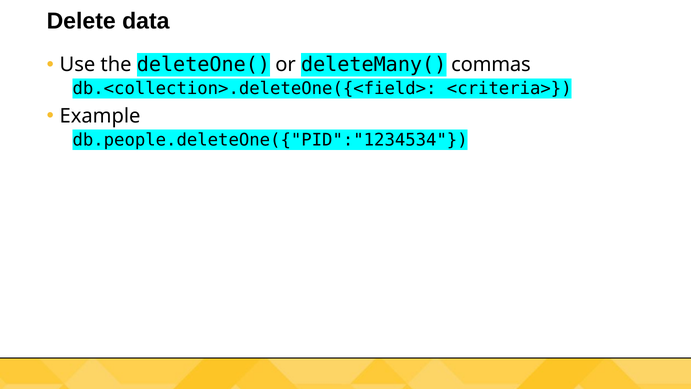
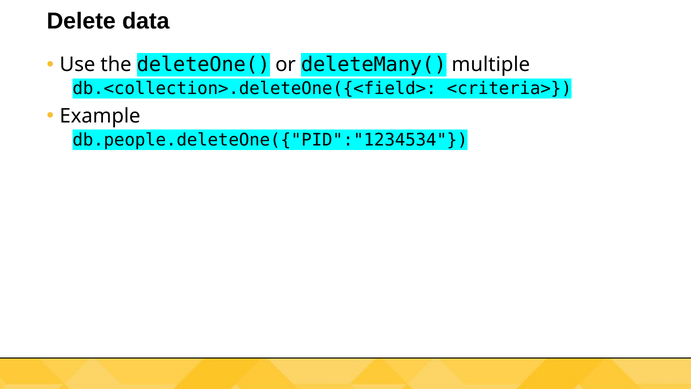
commas: commas -> multiple (491, 65)
